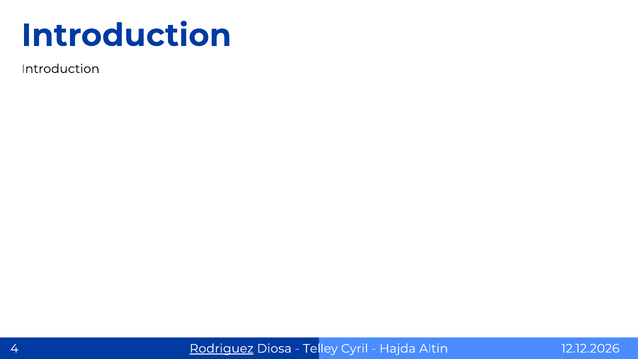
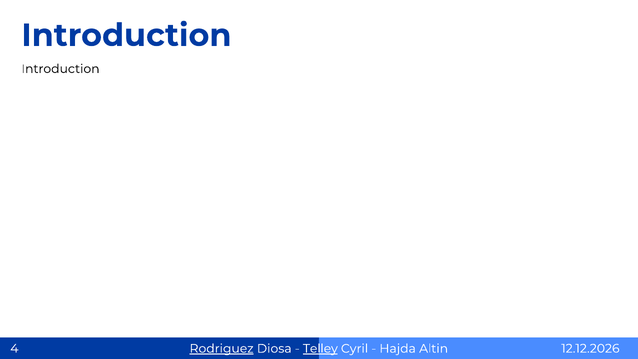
Telley underline: none -> present (320, 348)
